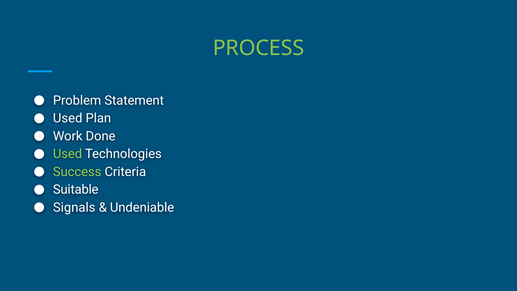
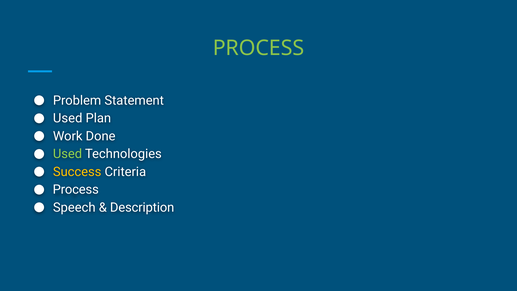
Success colour: light green -> yellow (77, 172)
Suitable: Suitable -> Process (76, 190)
Signals: Signals -> Speech (74, 207)
Undeniable: Undeniable -> Description (142, 207)
